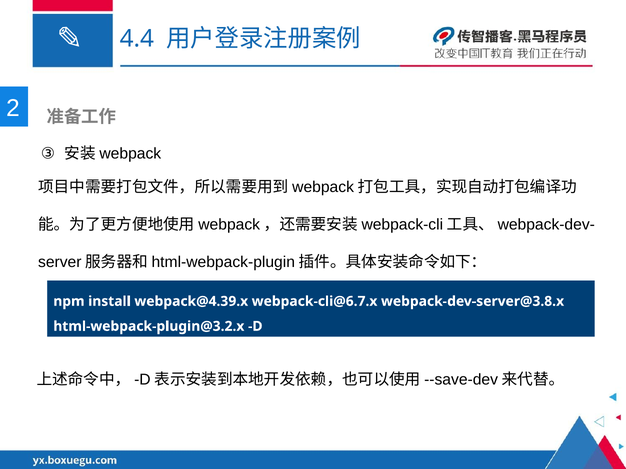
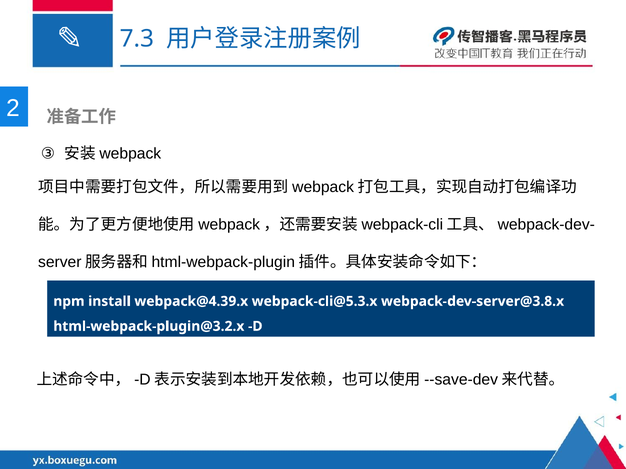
4.4: 4.4 -> 7.3 (137, 39)
webpack-cli@6.7.x: webpack-cli@6.7.x -> webpack-cli@5.3.x (315, 302)
